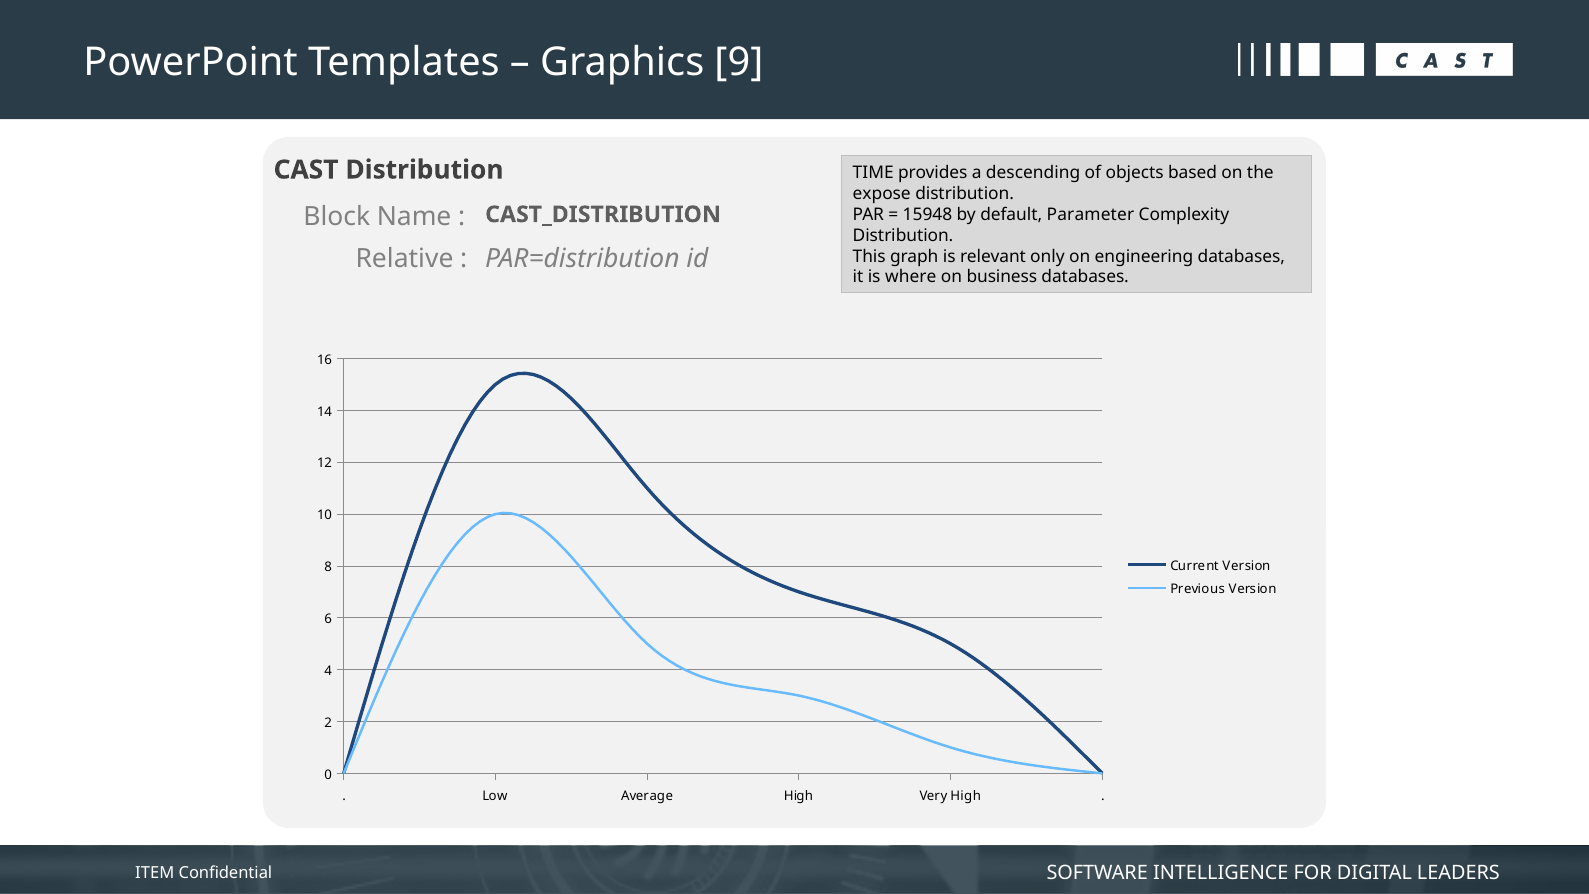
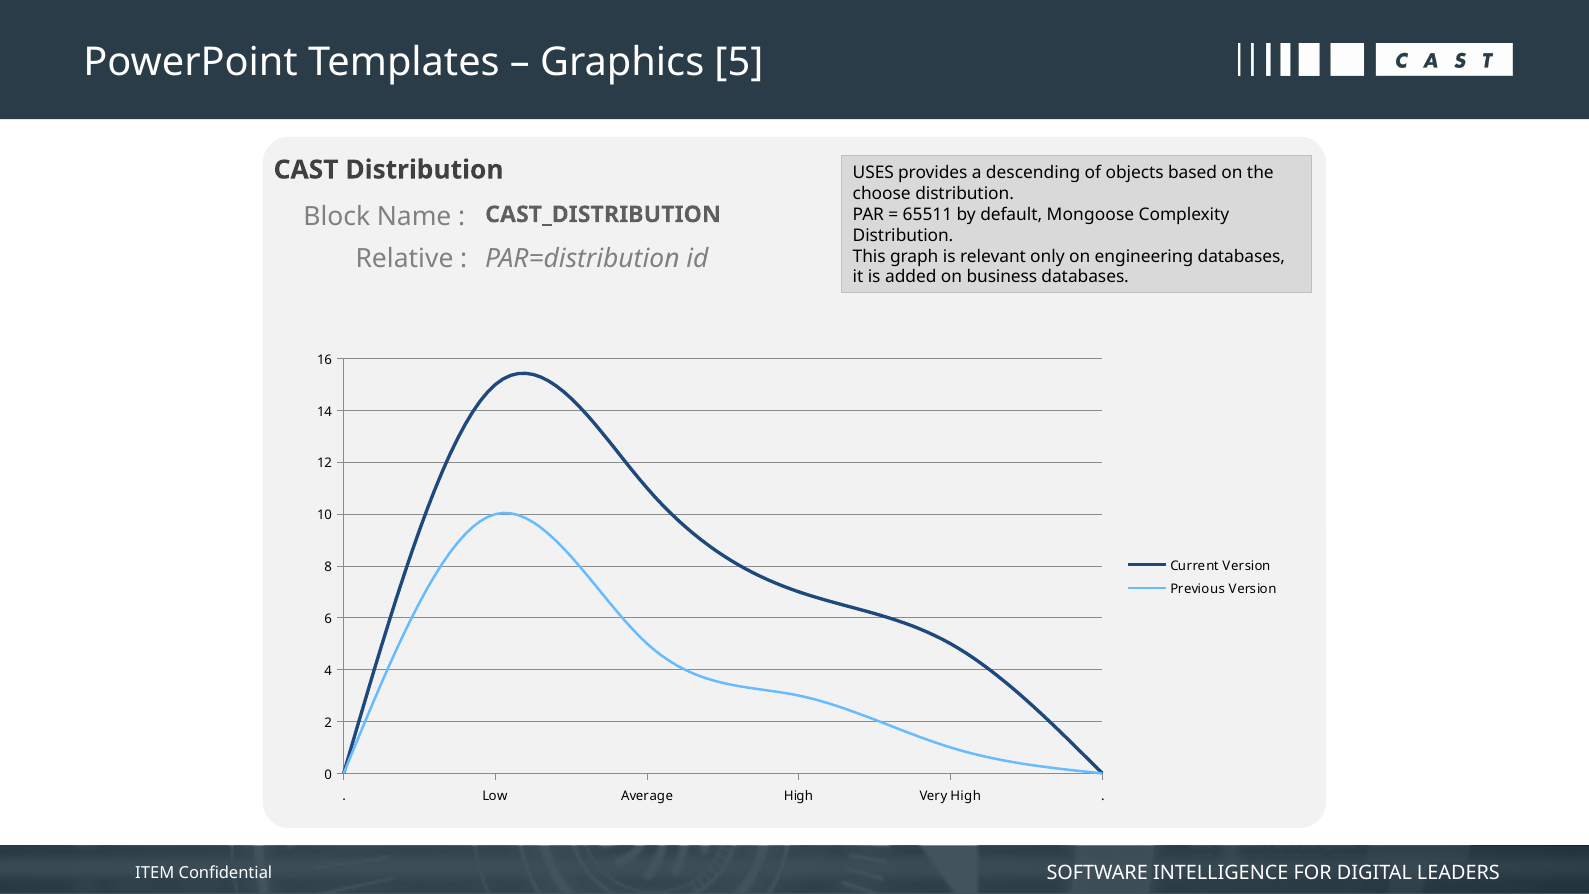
9: 9 -> 5 (739, 62)
TIME: TIME -> USES (873, 173)
expose: expose -> choose (882, 194)
15948: 15948 -> 65511 (928, 215)
Parameter: Parameter -> Mongoose (1090, 215)
where: where -> added (911, 277)
